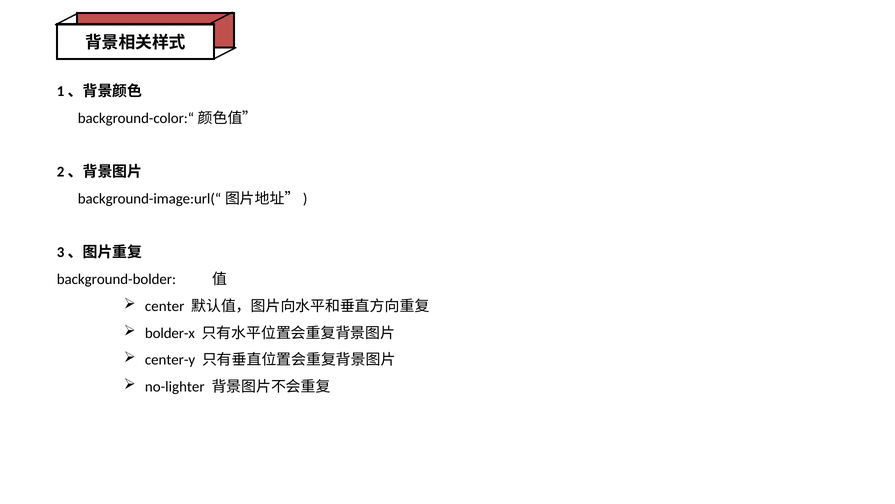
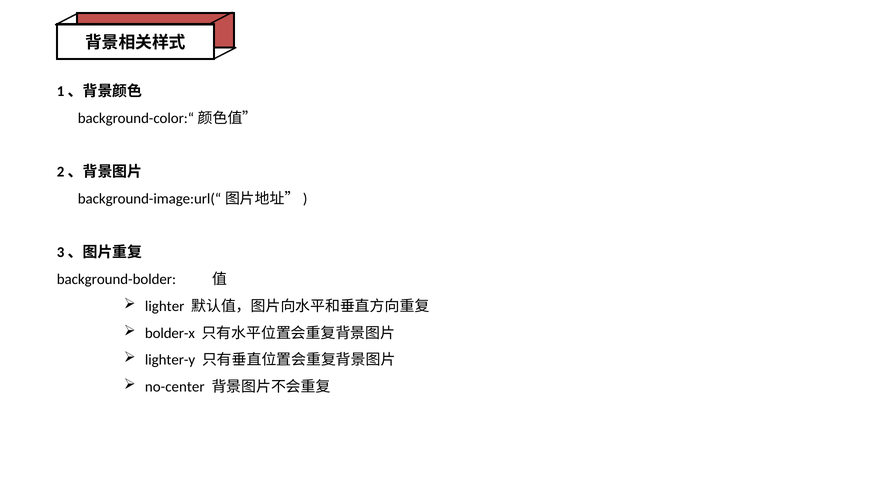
center: center -> lighter (165, 306)
center-y: center-y -> lighter-y (170, 360)
no-lighter: no-lighter -> no-center (175, 386)
